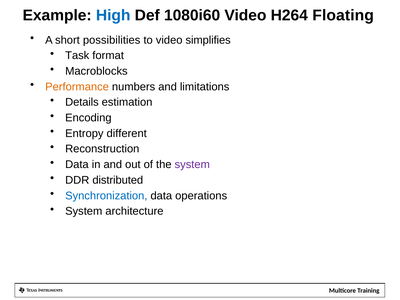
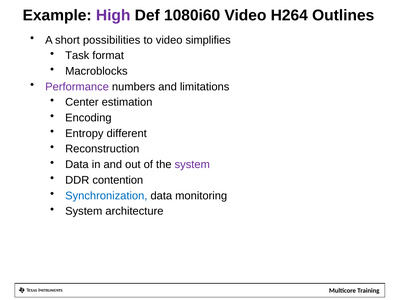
High colour: blue -> purple (113, 15)
Floating: Floating -> Outlines (343, 15)
Performance colour: orange -> purple (77, 87)
Details: Details -> Center (82, 102)
distributed: distributed -> contention (118, 180)
operations: operations -> monitoring (201, 196)
